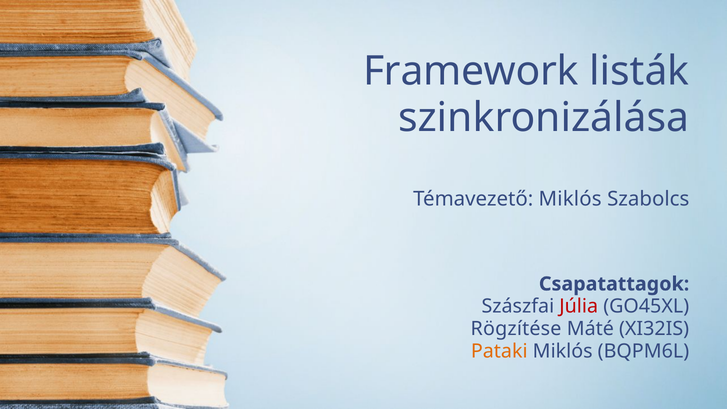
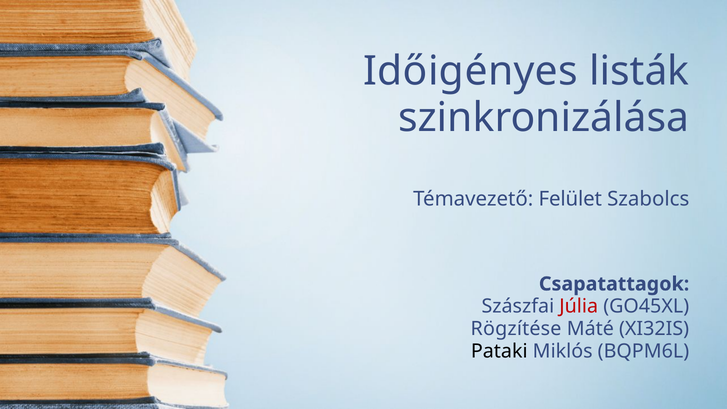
Framework: Framework -> Időigényes (471, 71)
Témavezető Miklós: Miklós -> Felület (570, 199)
Pataki colour: orange -> black (499, 351)
